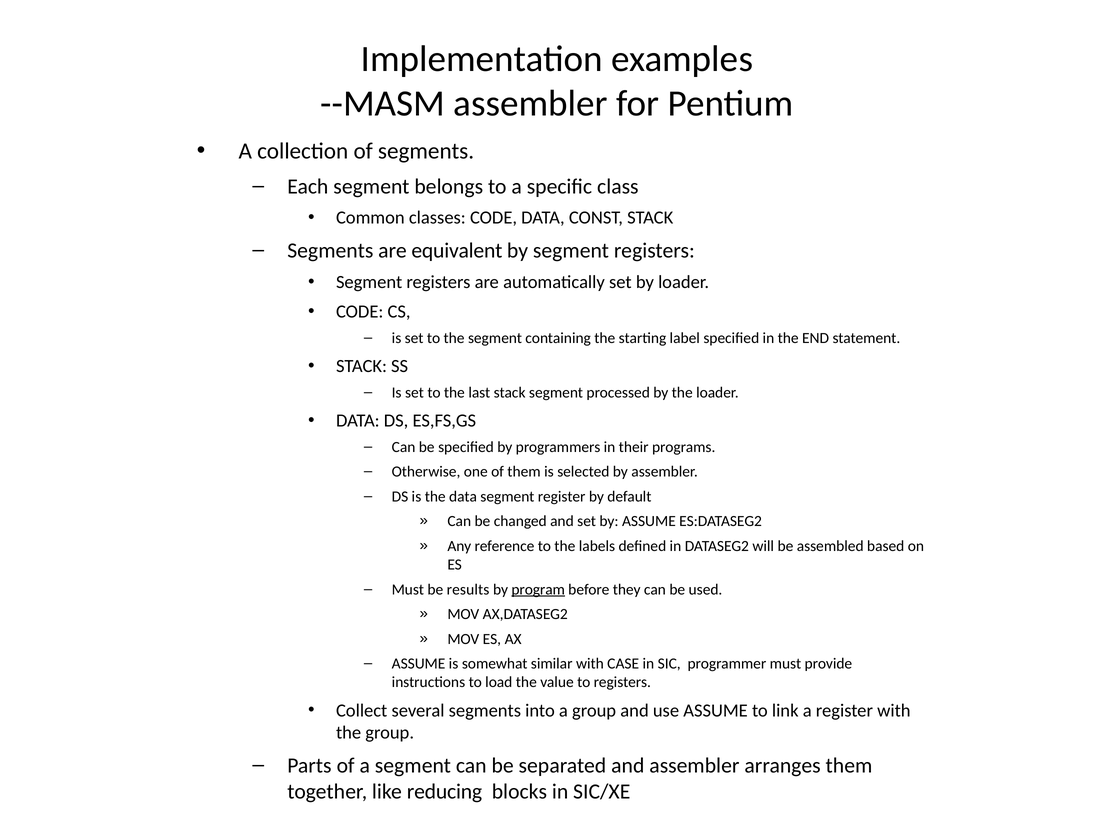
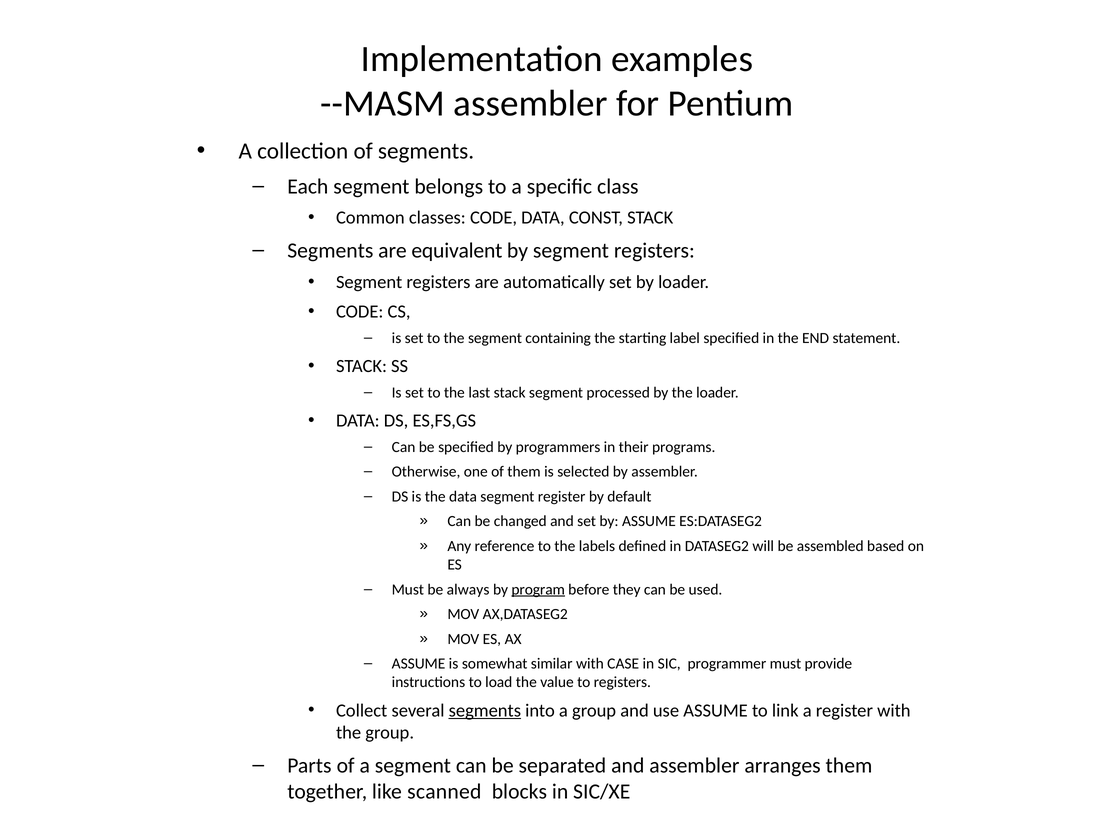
results: results -> always (468, 590)
segments underline: none -> present (485, 711)
reducing: reducing -> scanned (444, 792)
